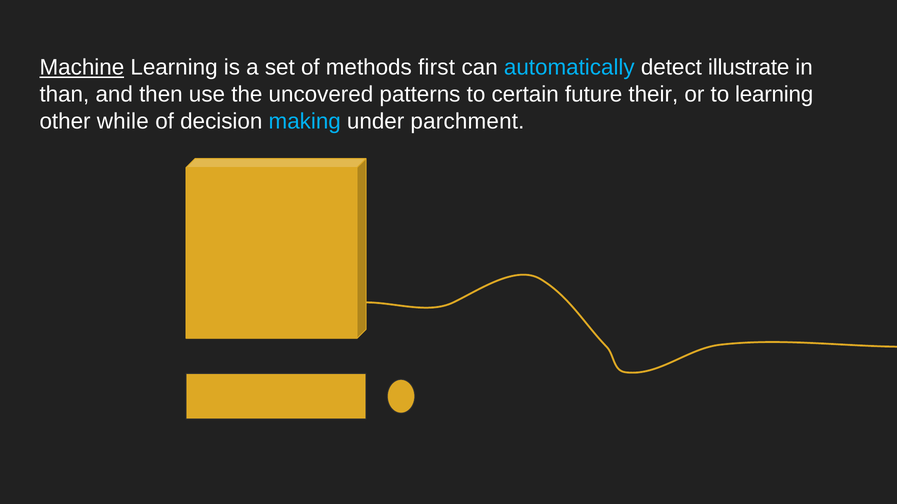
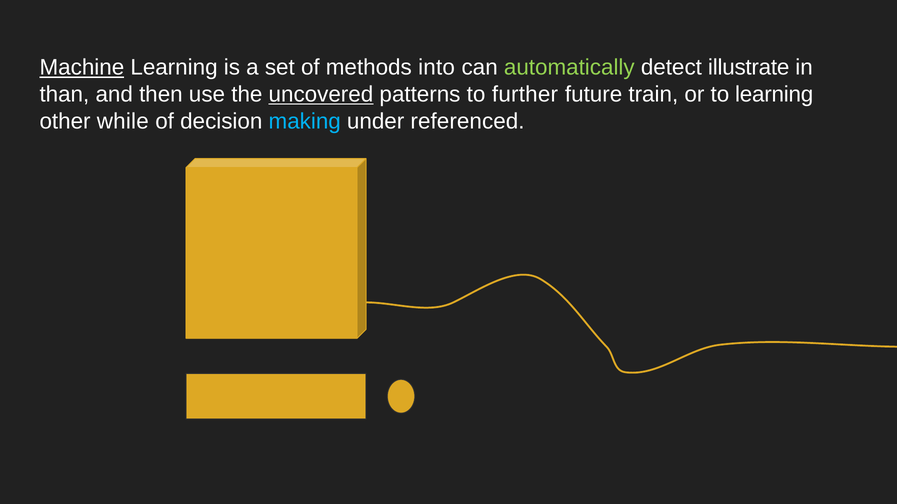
first: first -> into (437, 68)
automatically colour: light blue -> light green (569, 68)
uncovered underline: none -> present (321, 95)
certain: certain -> further (525, 95)
their: their -> train (653, 95)
parchment: parchment -> referenced (468, 121)
